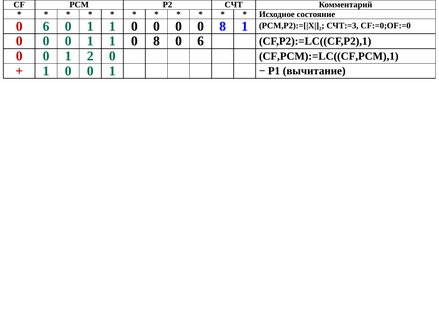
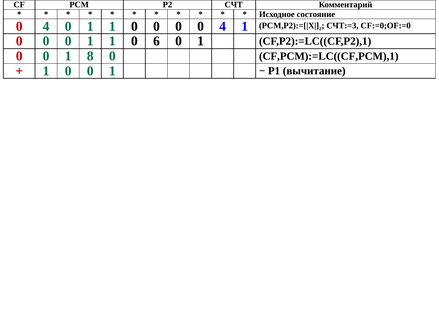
6: 6 -> 4 (46, 26)
0 0 8: 8 -> 4 (223, 26)
1 0 8: 8 -> 6 (156, 41)
6: 6 -> 1 (201, 41)
1 2: 2 -> 8 (90, 56)
